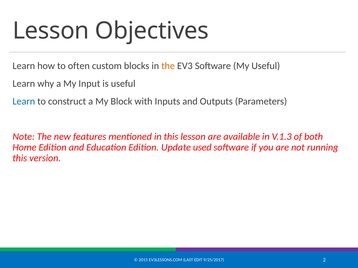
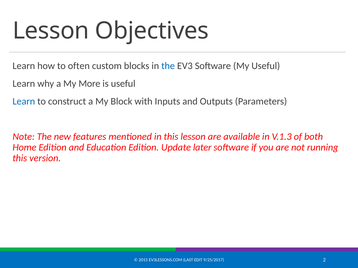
the colour: orange -> blue (168, 66)
Input: Input -> More (89, 84)
used: used -> later (202, 148)
